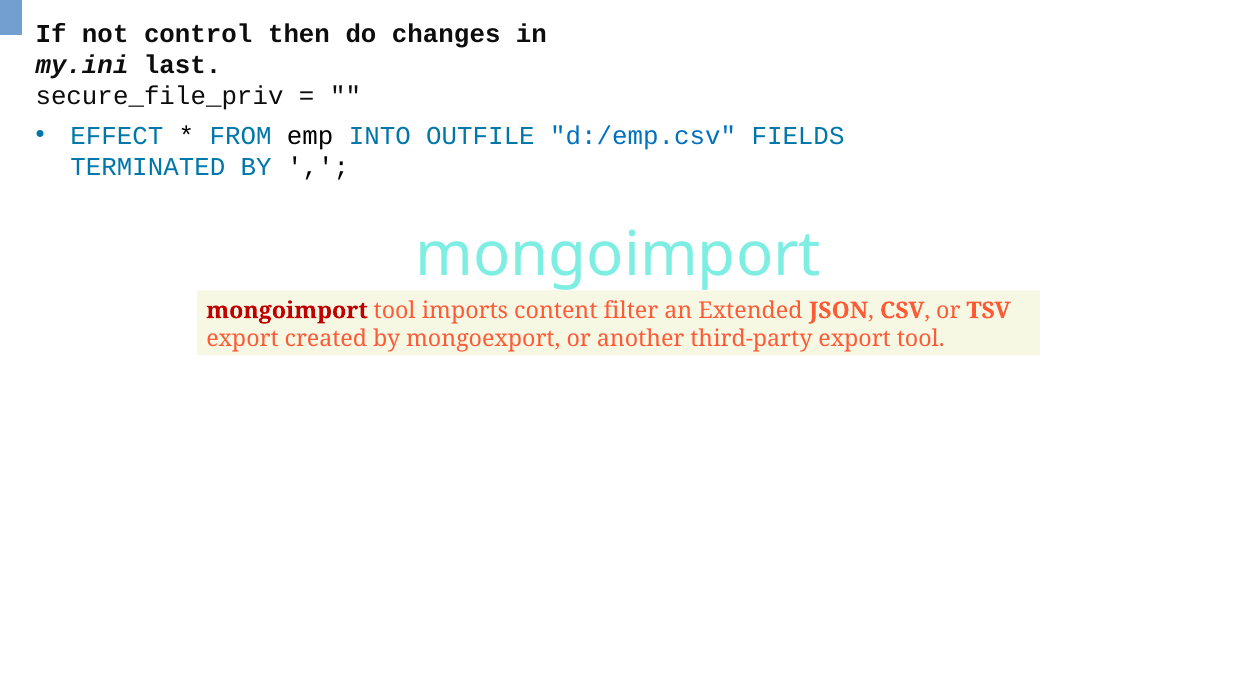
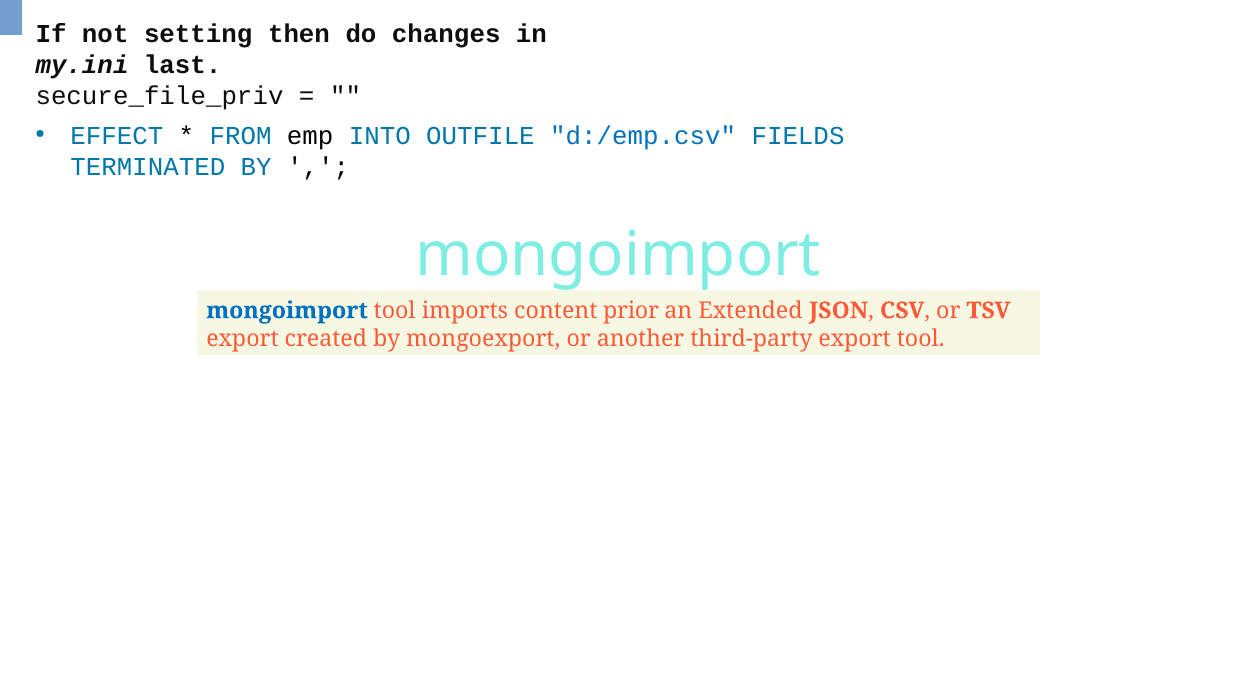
control: control -> setting (198, 34)
mongoimport colour: red -> blue (287, 310)
filter: filter -> prior (631, 310)
